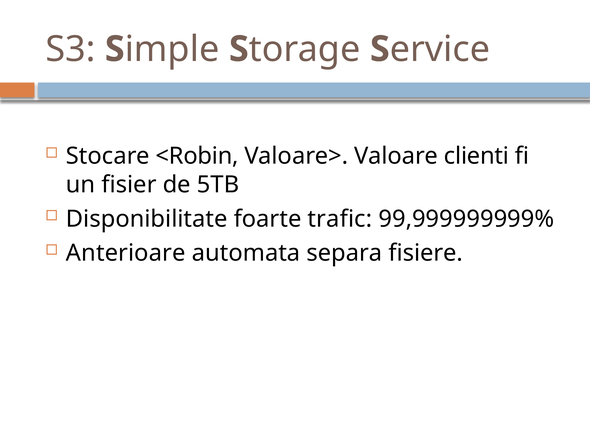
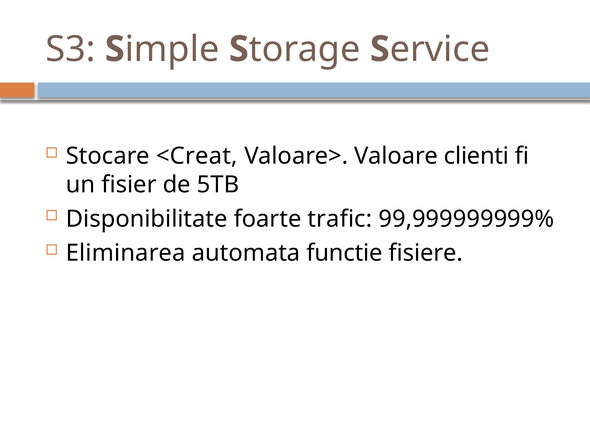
<Robin: <Robin -> <Creat (197, 156)
Anterioare: Anterioare -> Eliminarea (126, 253)
separa: separa -> functie (344, 253)
